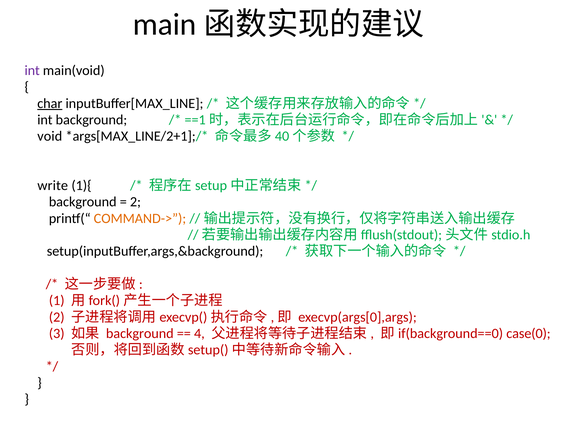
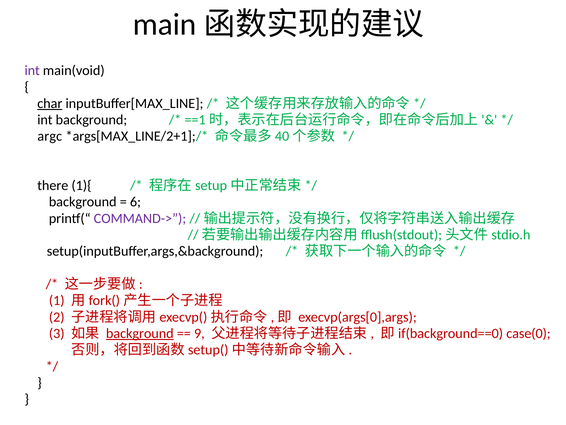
void: void -> argc (50, 136)
write: write -> there (53, 185)
2: 2 -> 6 (135, 202)
COMMAND-> colour: orange -> purple (140, 218)
background underline: none -> present (140, 333)
4: 4 -> 9 (199, 333)
